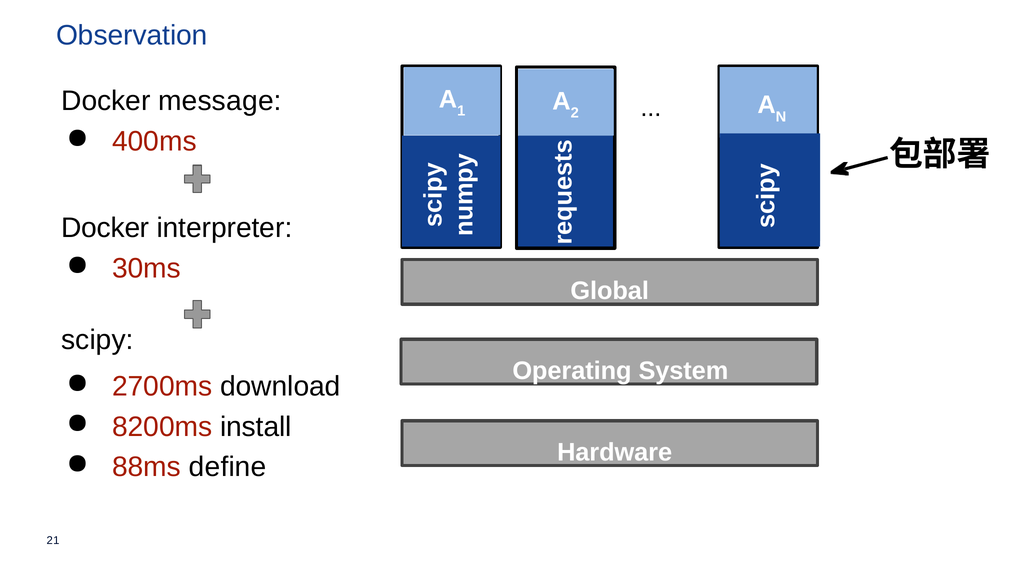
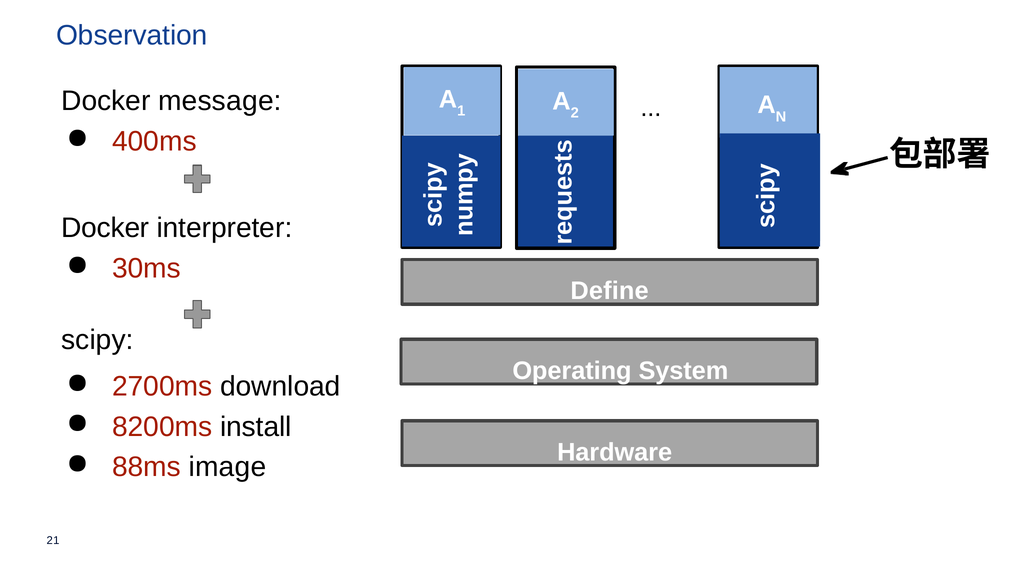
Global: Global -> Define (610, 291)
define: define -> image (228, 467)
